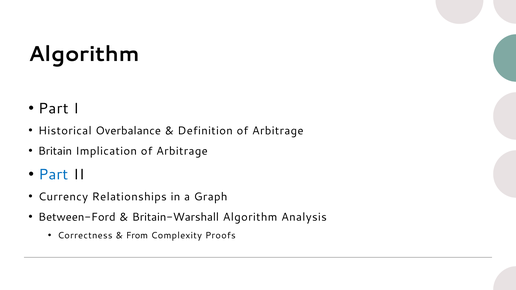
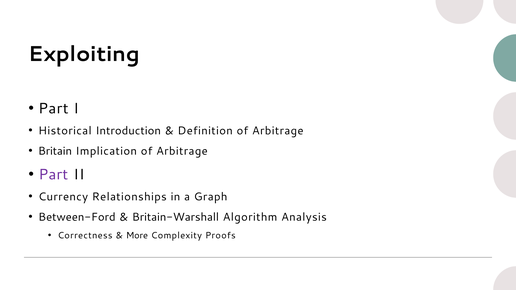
Algorithm: Algorithm -> Exploiting (84, 54)
Overbalance: Overbalance -> Introduction (128, 131)
Part colour: blue -> purple (53, 175)
From: From -> More (137, 236)
